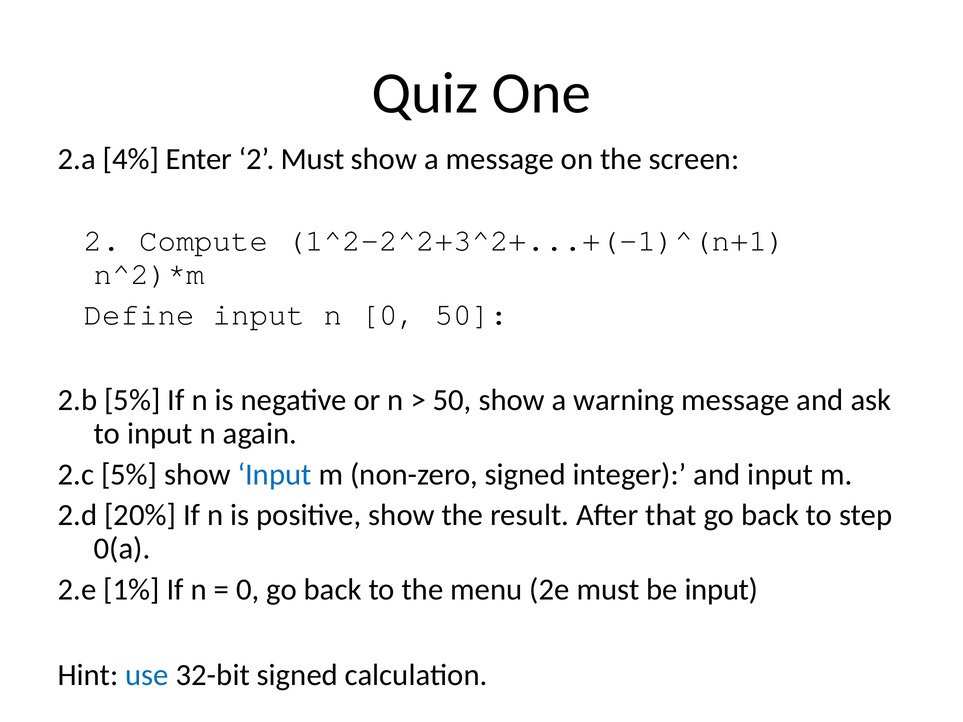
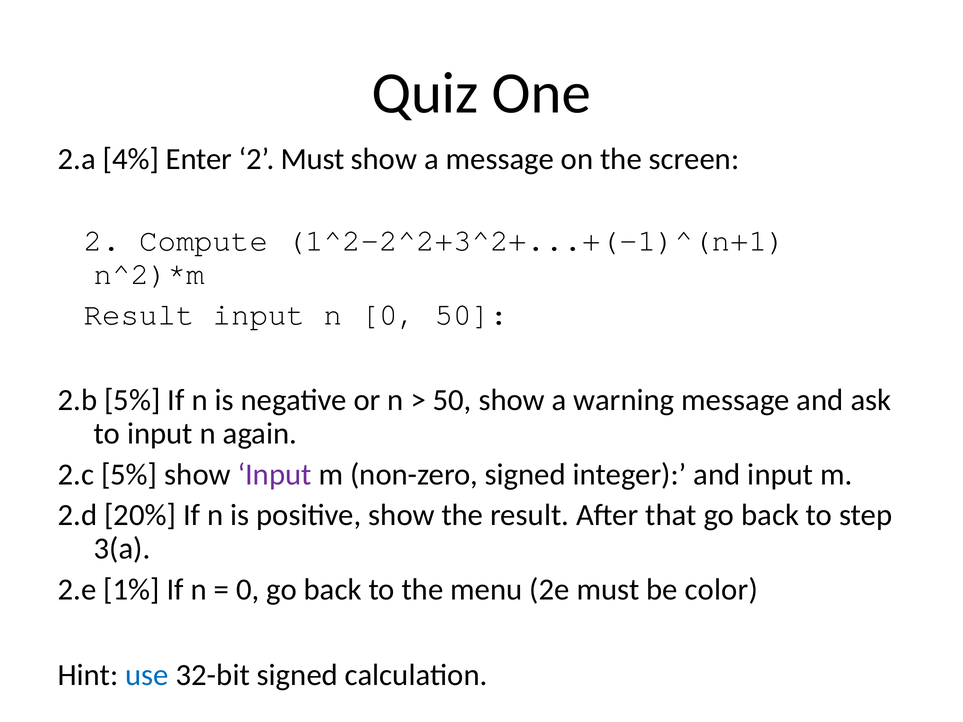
Define: Define -> Result (139, 315)
Input colour: blue -> purple (275, 475)
0(a: 0(a -> 3(a (122, 549)
be input: input -> color (721, 590)
